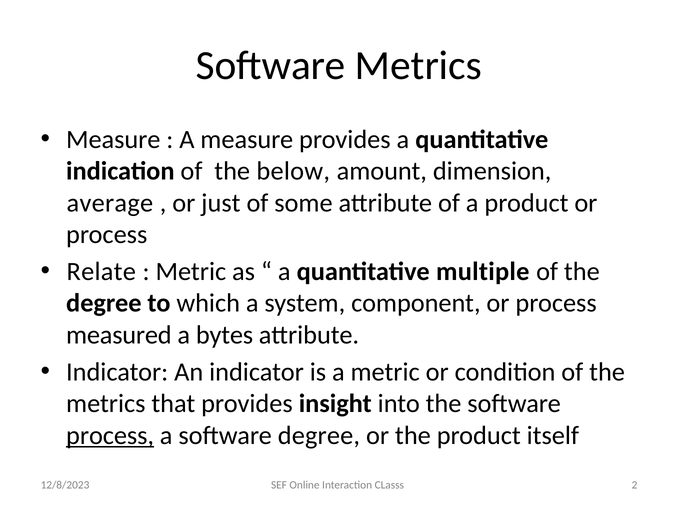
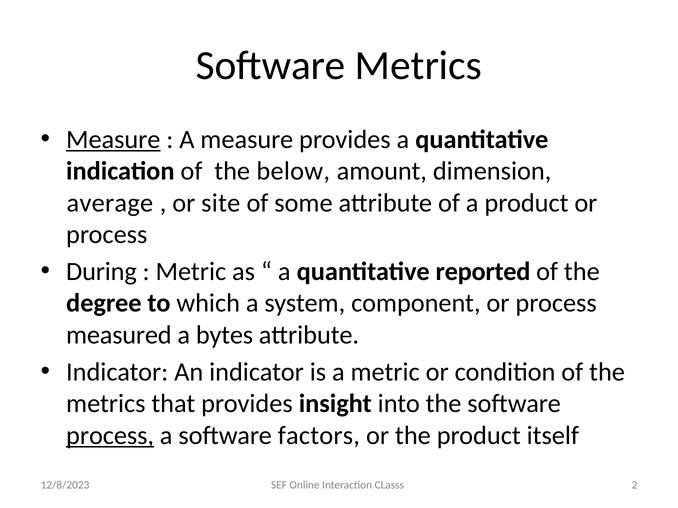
Measure underline: none -> present (113, 140)
just: just -> site (221, 203)
Relate: Relate -> During (101, 272)
multiple: multiple -> reported (483, 272)
software degree: degree -> factors (319, 436)
